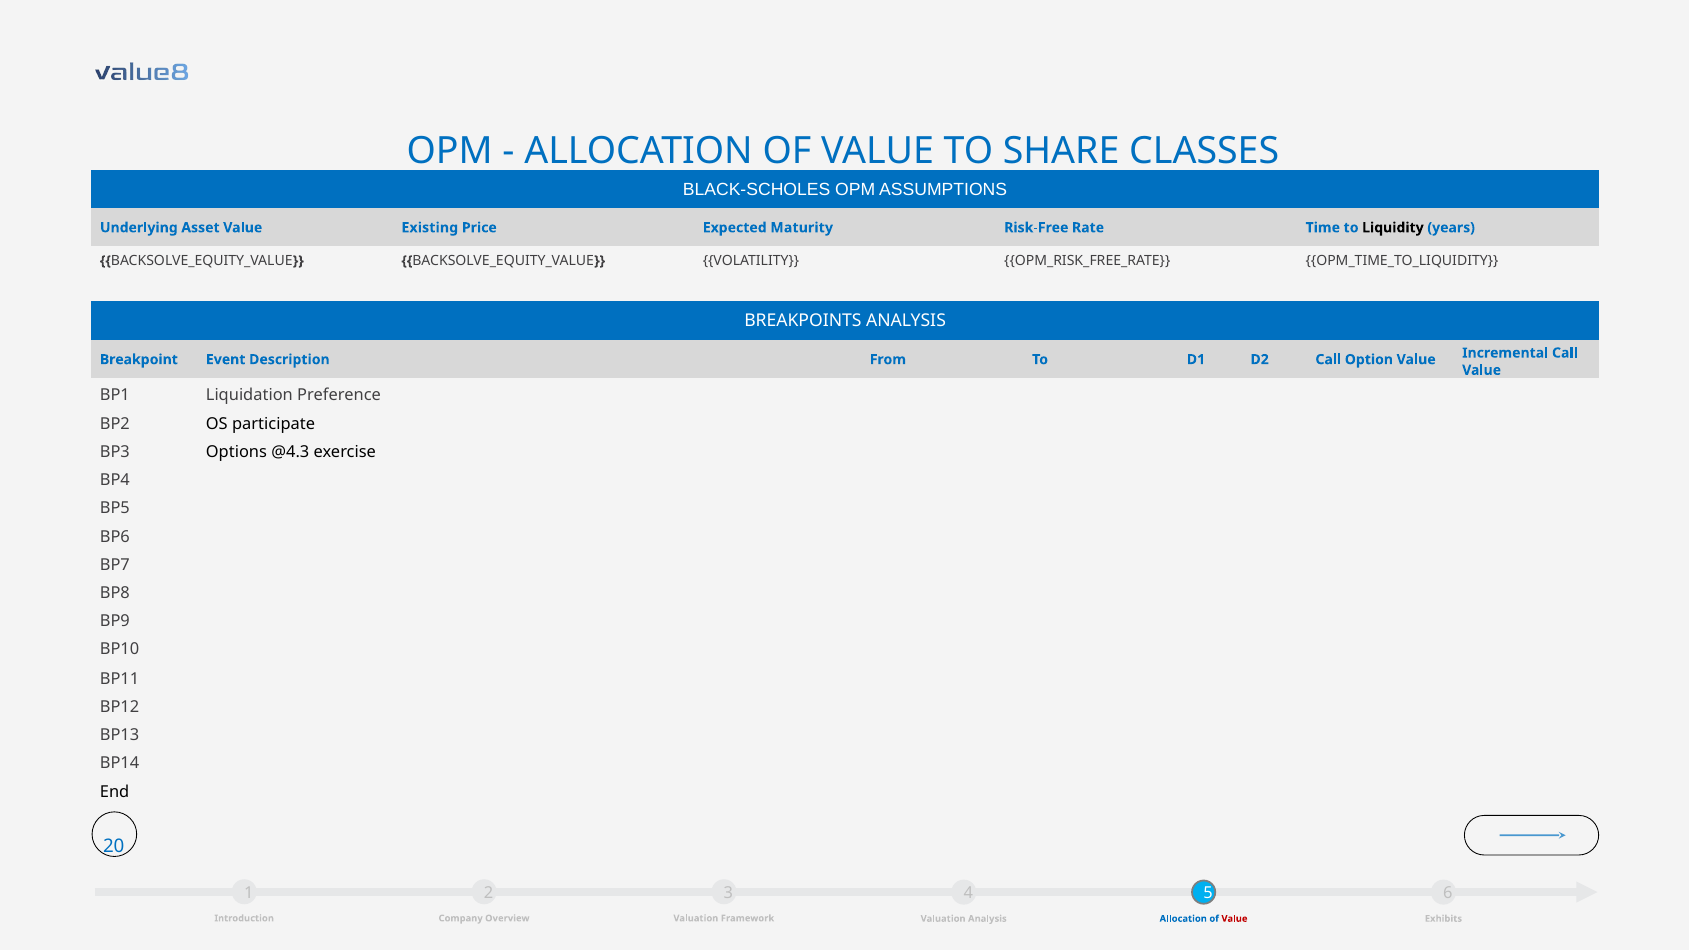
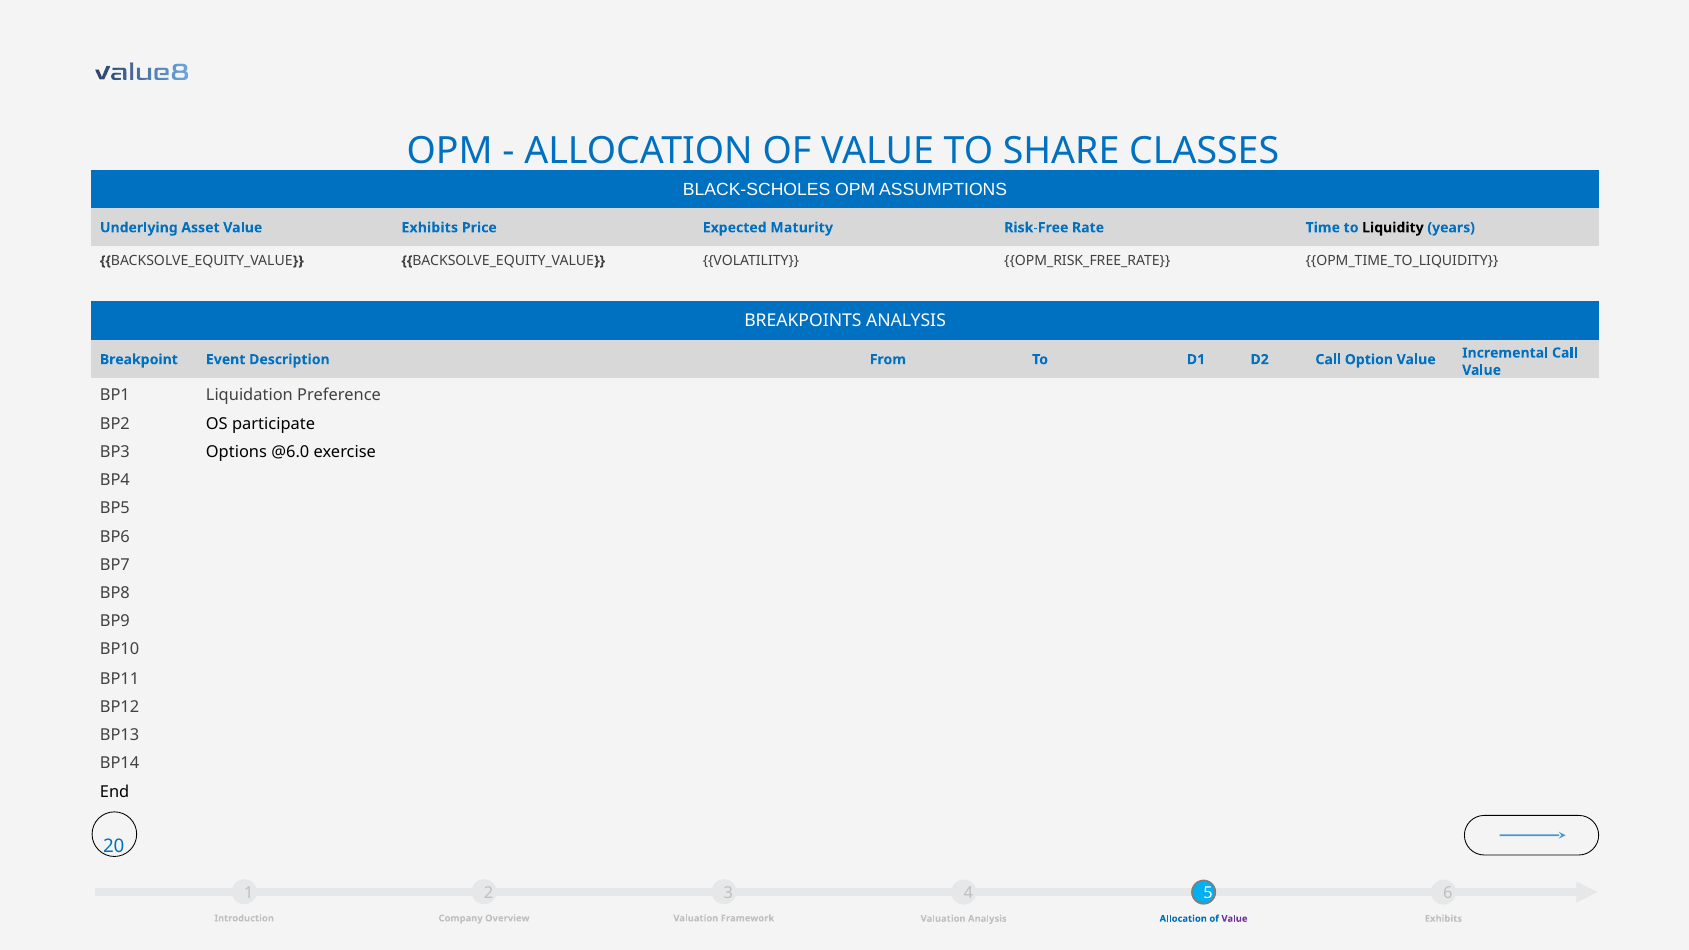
Value Existing: Existing -> Exhibits (430, 228)
@4.3: @4.3 -> @6.0 (290, 452)
Value colour: red -> purple (1234, 919)
